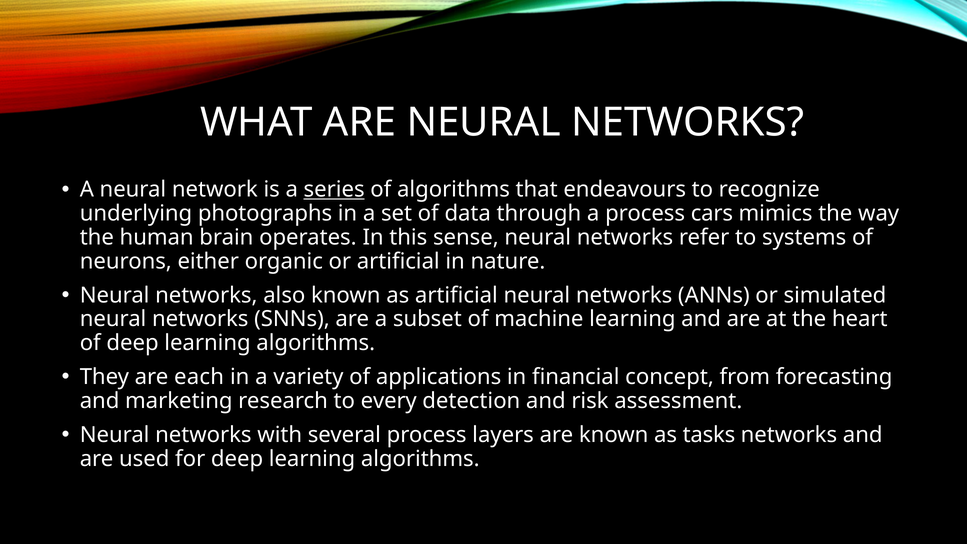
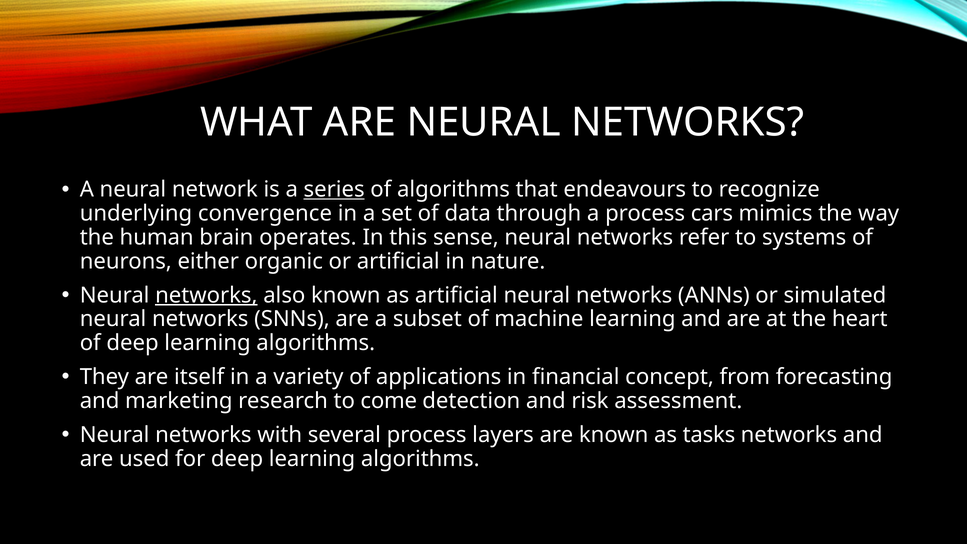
photographs: photographs -> convergence (265, 213)
networks underline: none -> present (206, 295)
each: each -> itself (199, 377)
every: every -> come (389, 401)
